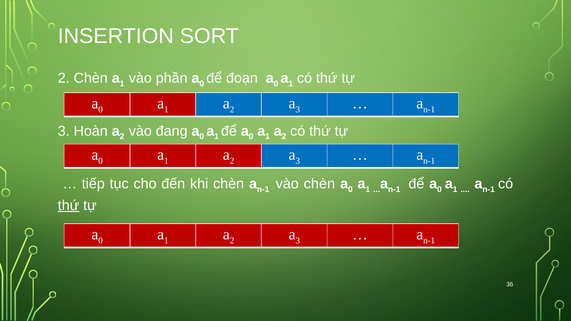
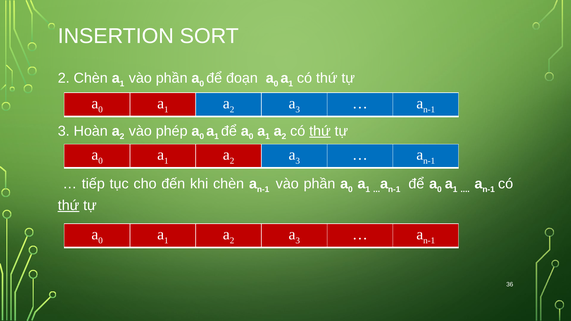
đang: đang -> phép (172, 131)
thứ underline: none -> present (320, 131)
chèn: chèn -> phần (319, 184)
